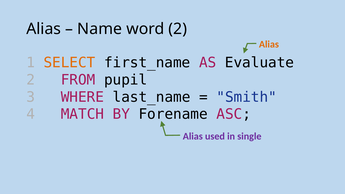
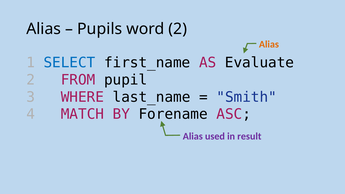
Name: Name -> Pupils (100, 29)
SELECT colour: orange -> blue (69, 63)
single: single -> result (249, 136)
